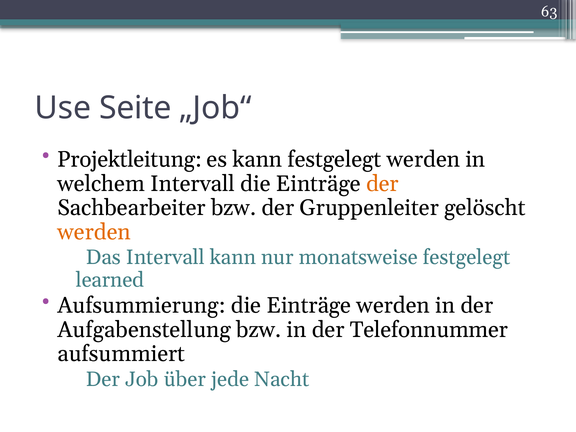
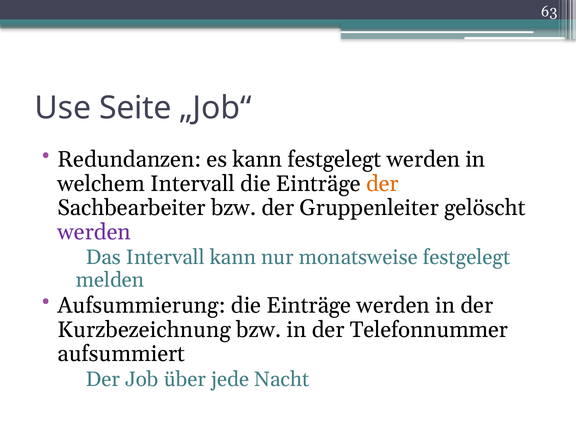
Projektleitung: Projektleitung -> Redundanzen (129, 160)
werden colour: orange -> purple (94, 232)
learned: learned -> melden (110, 280)
Aufgabenstellung: Aufgabenstellung -> Kurzbezeichnung (144, 330)
